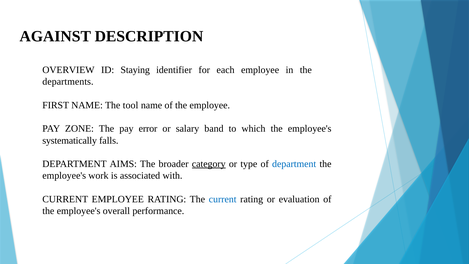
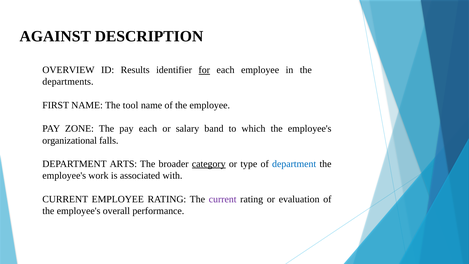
Staying: Staying -> Results (135, 70)
for underline: none -> present (204, 70)
pay error: error -> each (148, 129)
systematically: systematically -> organizational (70, 140)
AIMS: AIMS -> ARTS (123, 164)
current colour: blue -> purple (223, 199)
